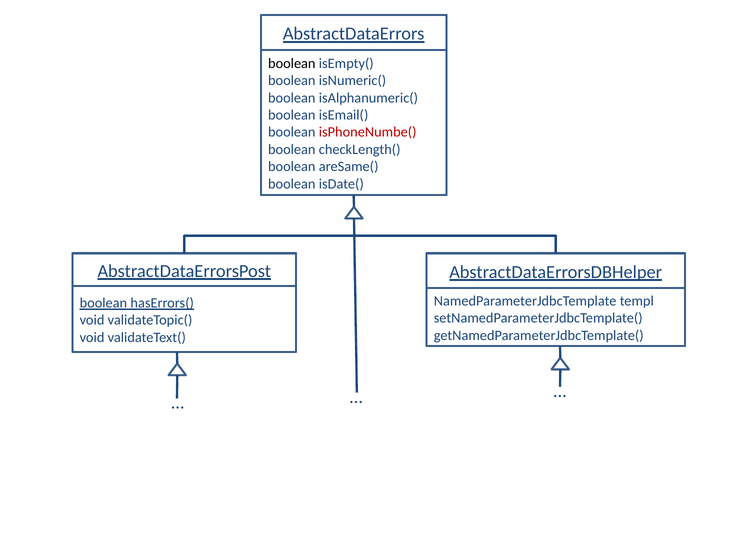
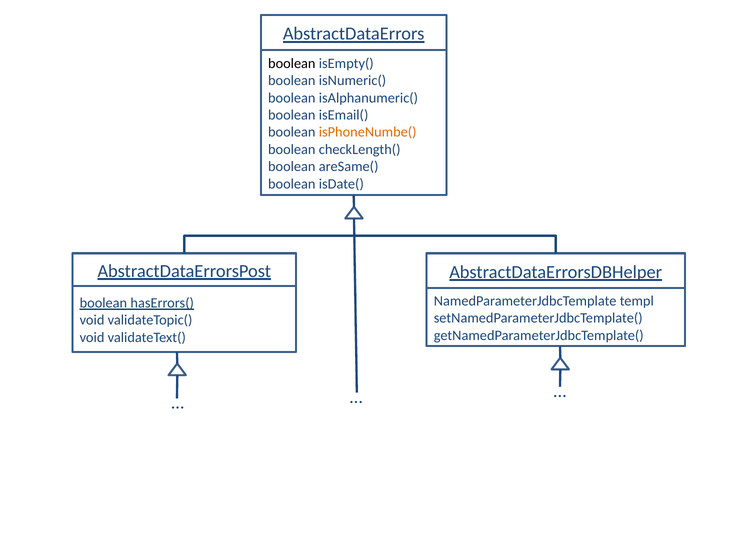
isPhoneNumbe( colour: red -> orange (368, 132)
